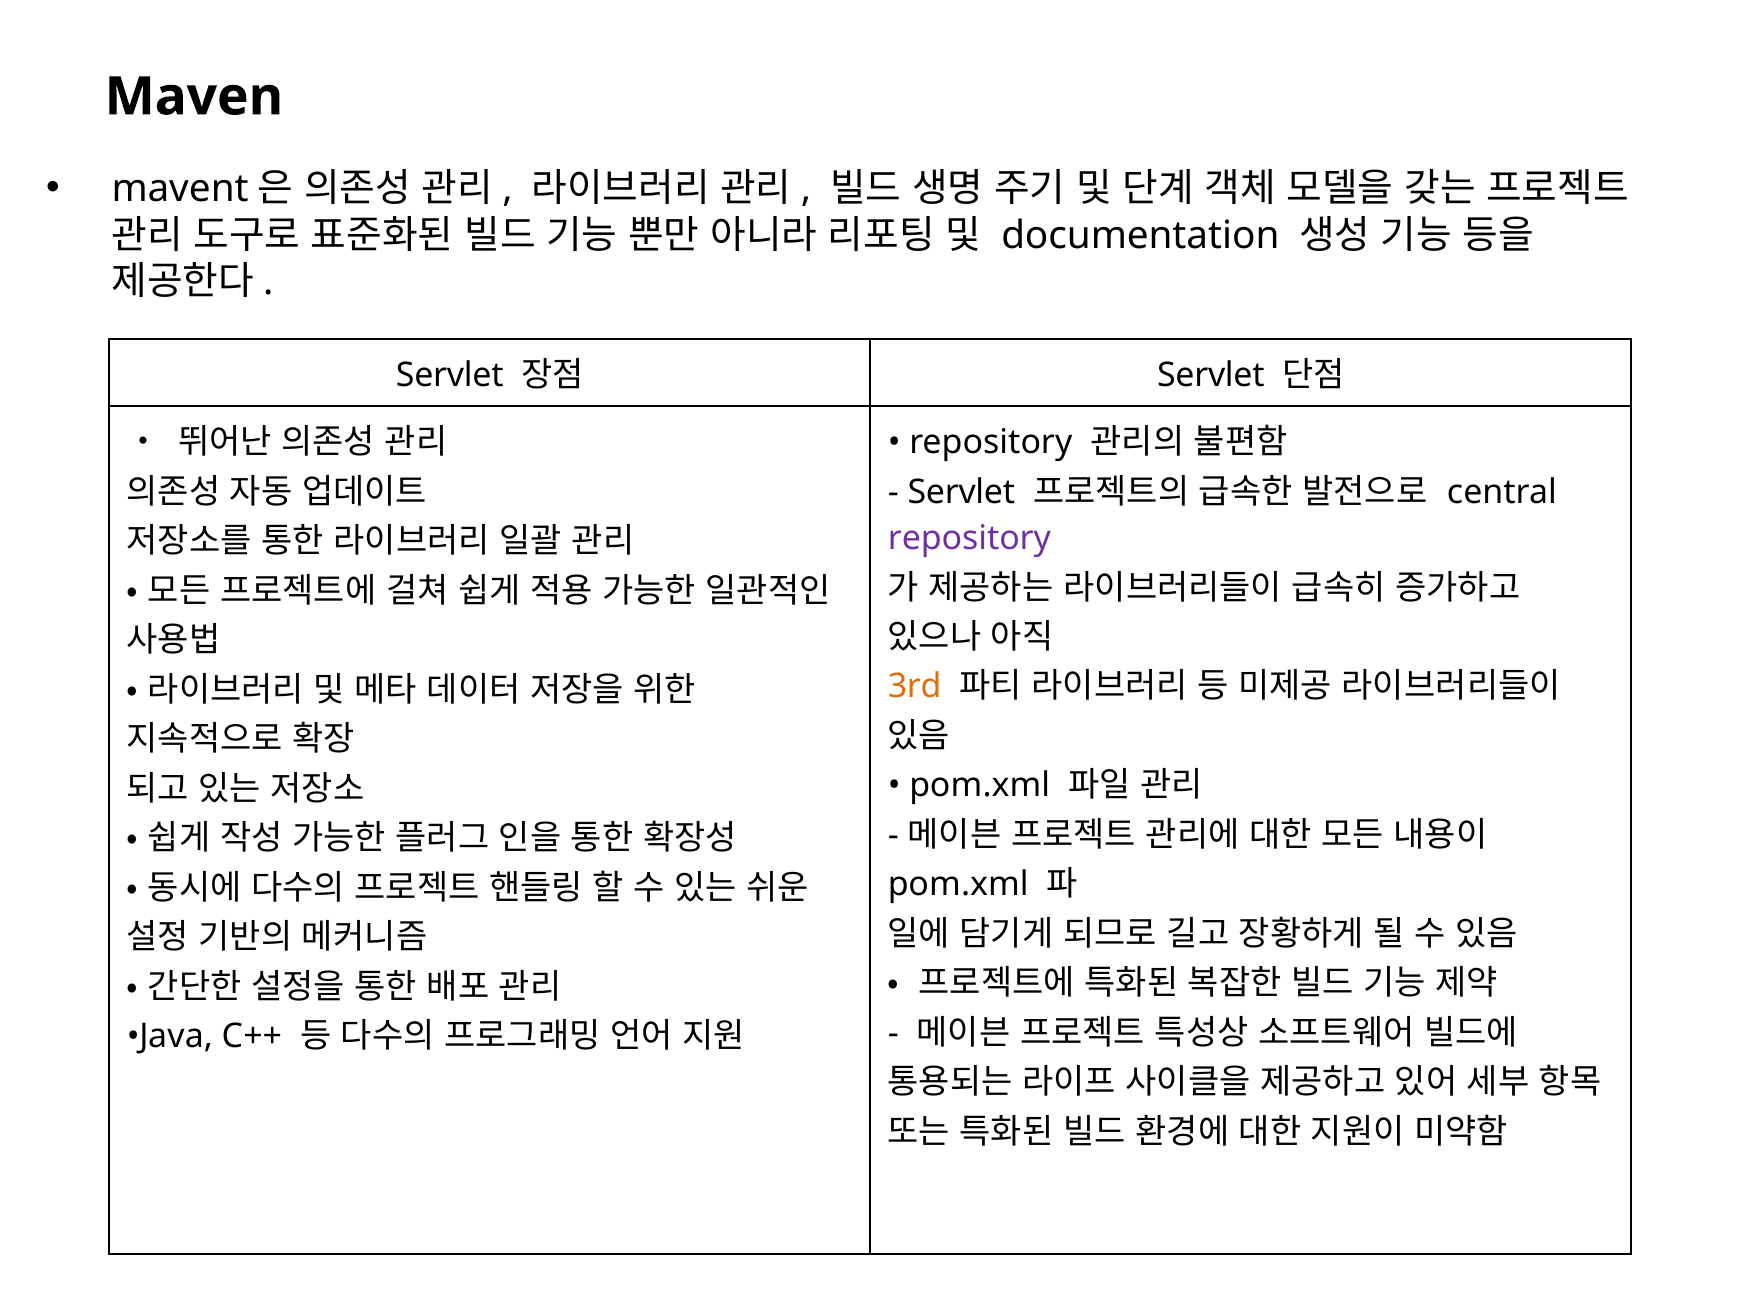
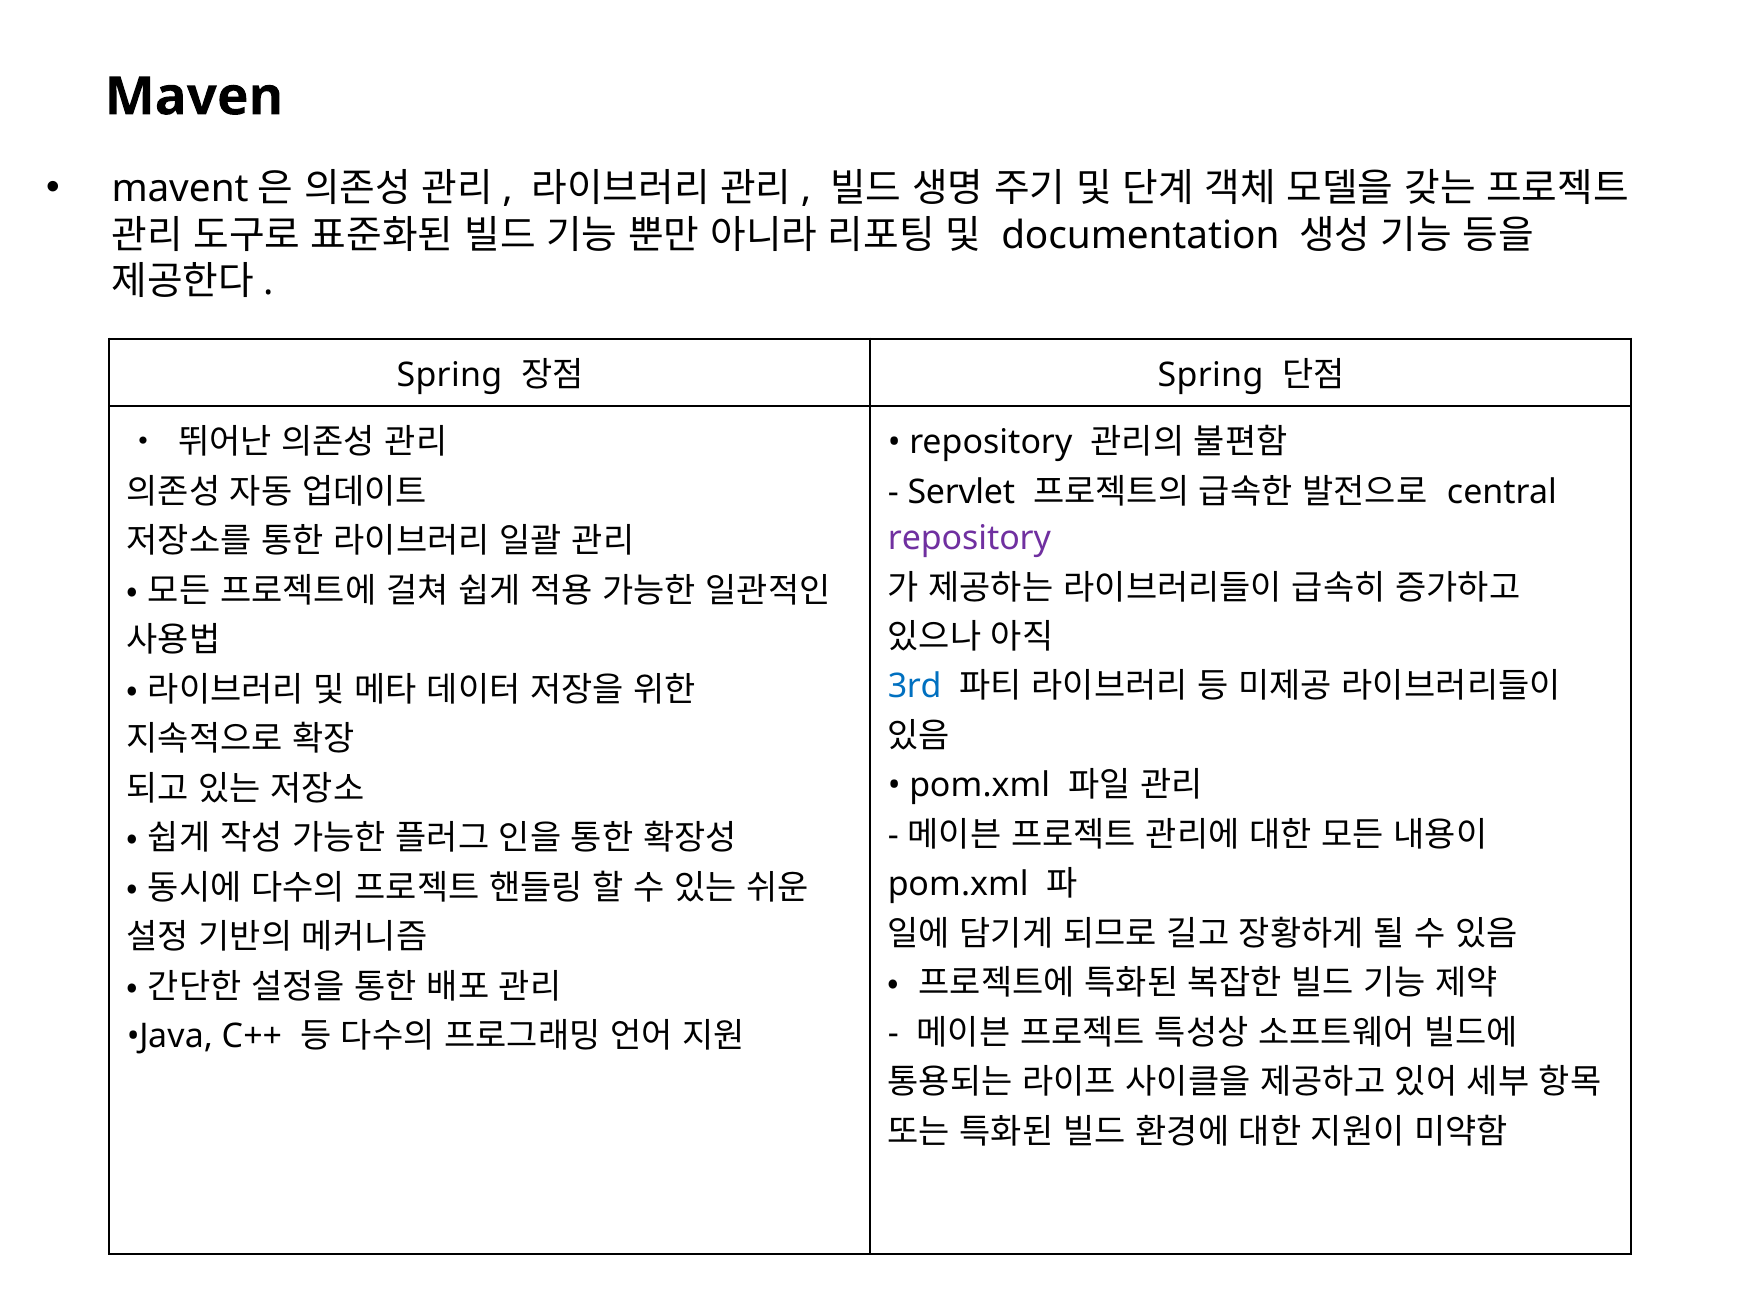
Servlet: Servlet -> Spring (449, 376)
Servlet: Servlet -> Spring (1211, 376)
3rd colour: orange -> blue (915, 687)
